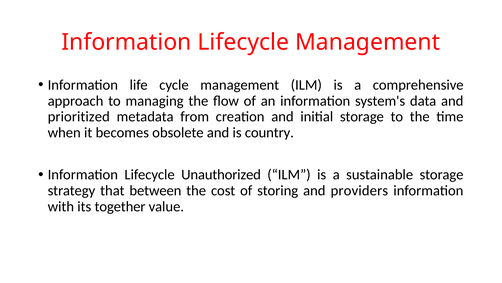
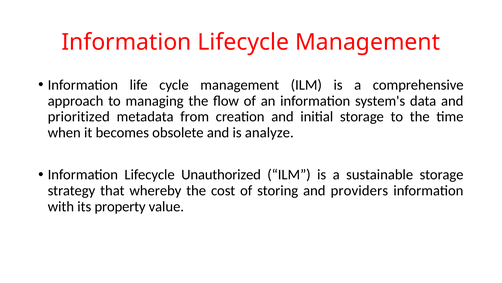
country: country -> analyze (269, 132)
between: between -> whereby (155, 190)
together: together -> property (120, 206)
